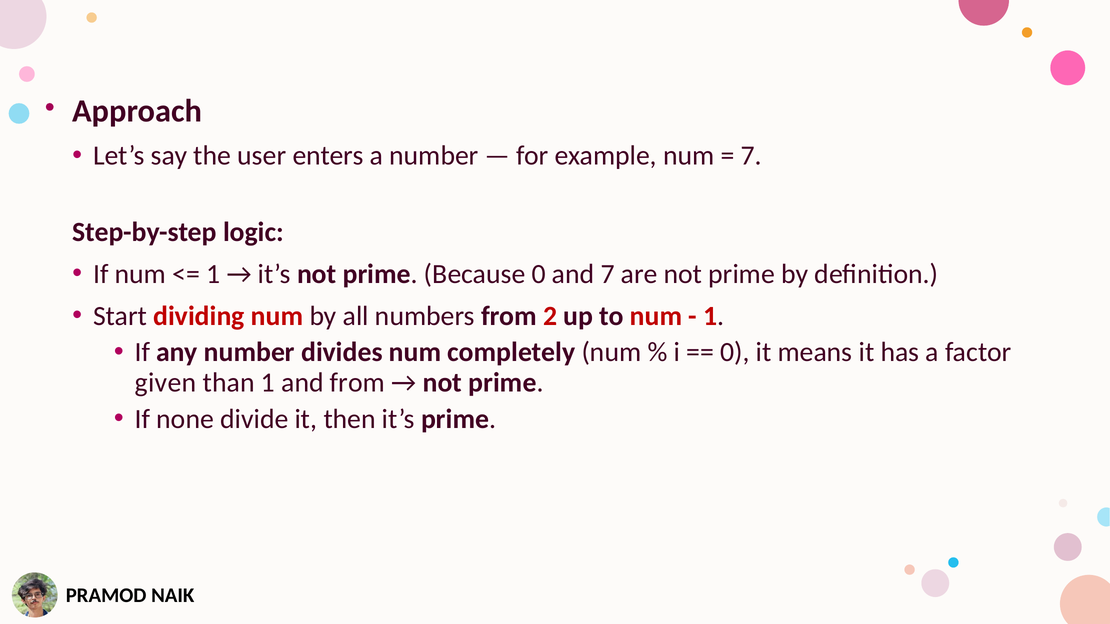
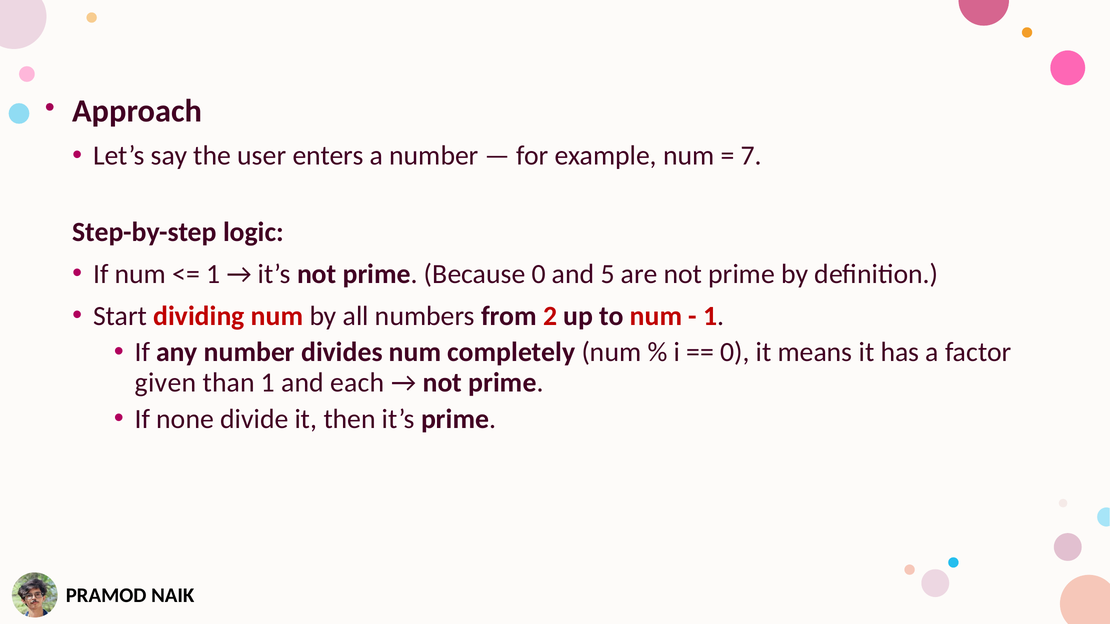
and 7: 7 -> 5 (608, 274)
and from: from -> each (357, 383)
